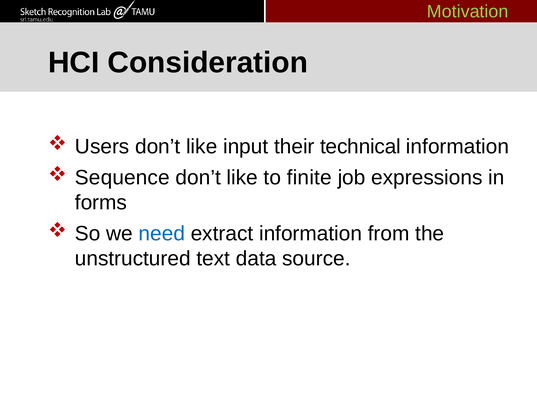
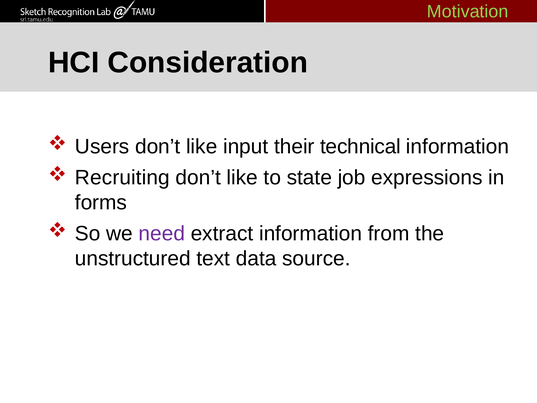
Sequence: Sequence -> Recruiting (122, 177)
finite: finite -> state (309, 177)
need colour: blue -> purple (162, 233)
